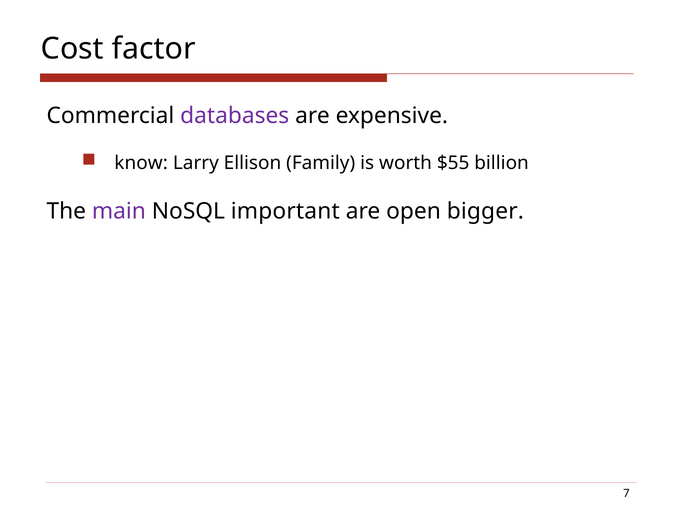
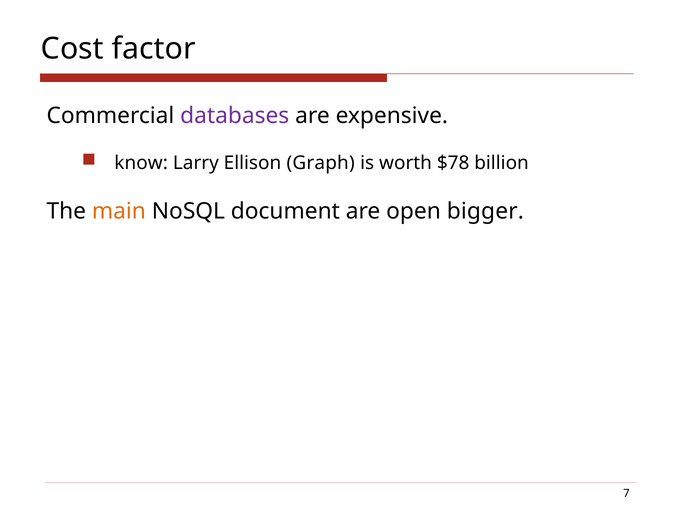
Family: Family -> Graph (321, 163)
$55: $55 -> $78 (453, 163)
main colour: purple -> orange (119, 211)
important: important -> document (285, 211)
